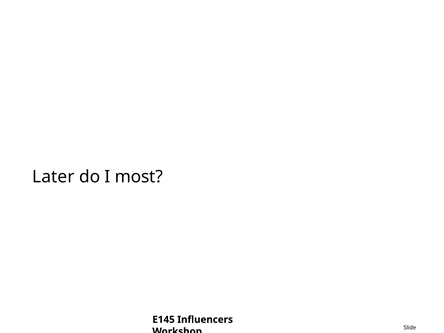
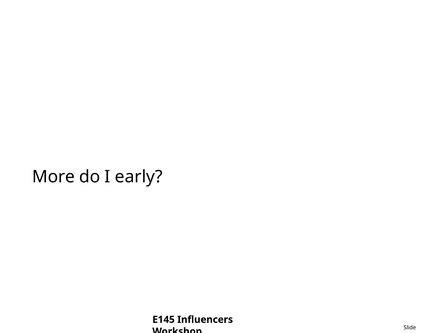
Later: Later -> More (53, 177)
most: most -> early (139, 177)
